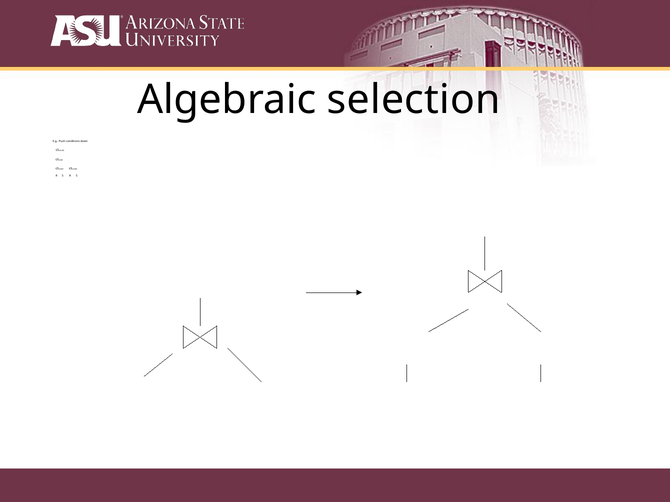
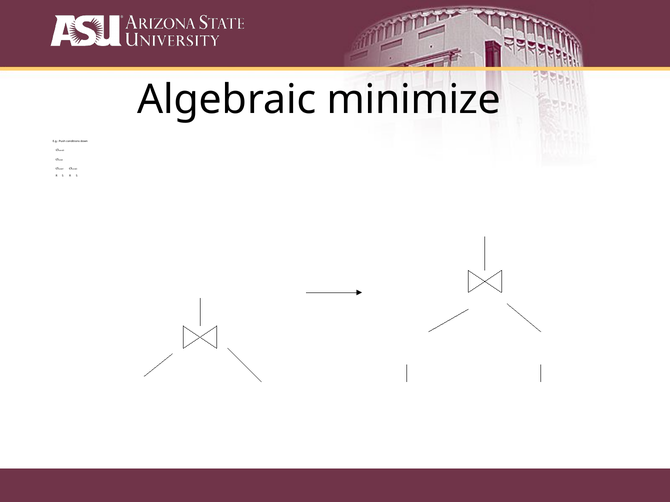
selection: selection -> minimize (414, 100)
